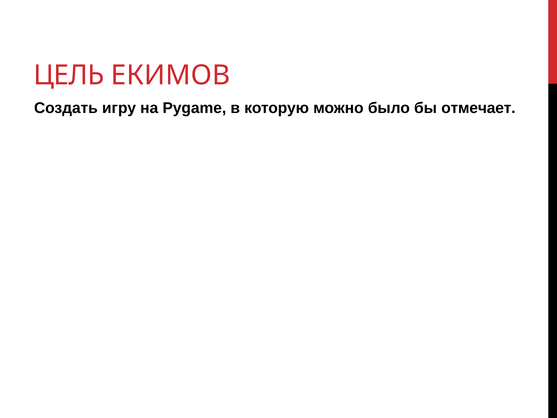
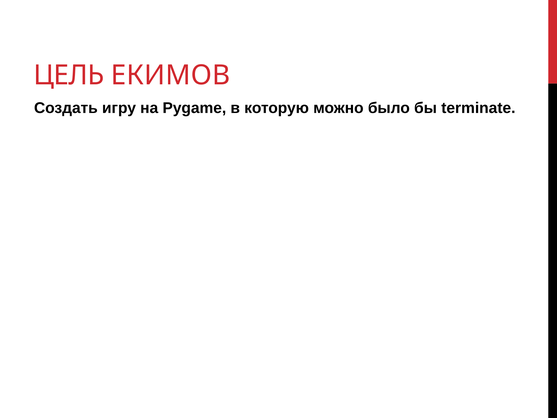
отмечает: отмечает -> terminate (478, 108)
